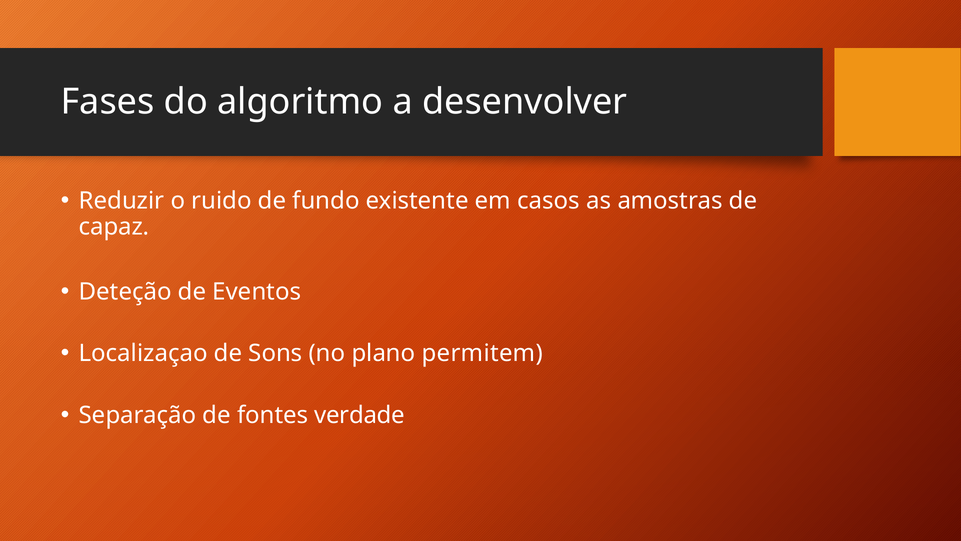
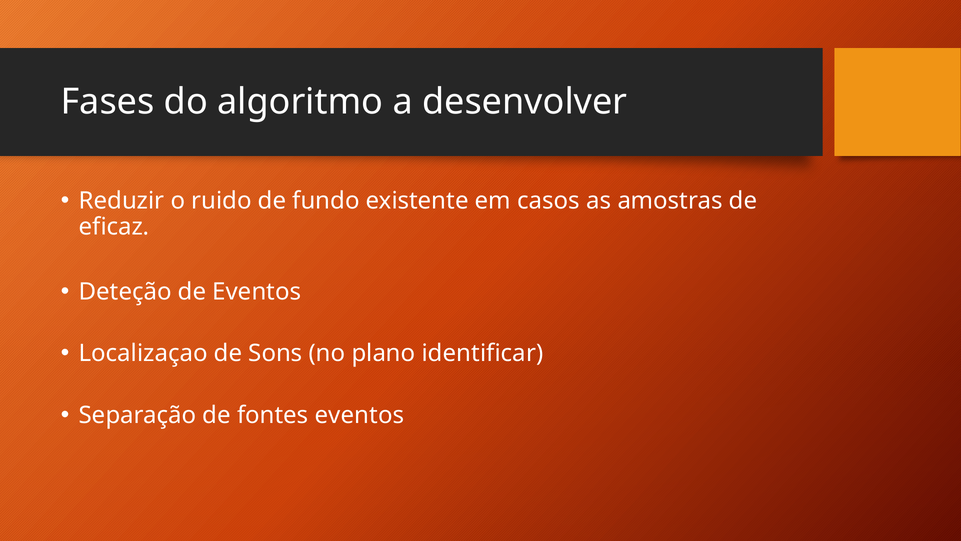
capaz: capaz -> eficaz (114, 227)
permitem: permitem -> identificar (482, 353)
fontes verdade: verdade -> eventos (359, 415)
